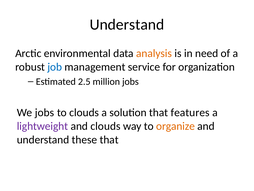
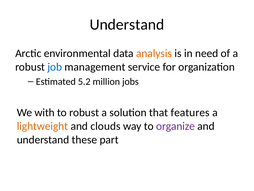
2.5: 2.5 -> 5.2 (84, 81)
We jobs: jobs -> with (45, 112)
to clouds: clouds -> robust (84, 112)
lightweight colour: purple -> orange (42, 126)
organize colour: orange -> purple (176, 126)
these that: that -> part (109, 139)
